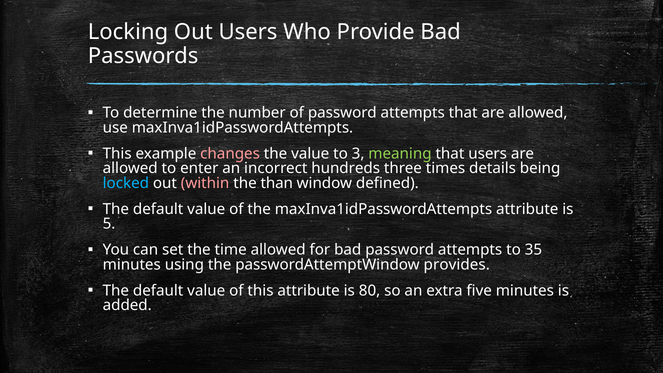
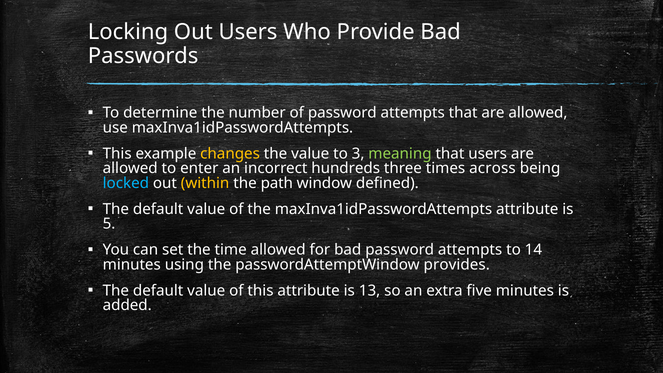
changes colour: pink -> yellow (230, 154)
details: details -> across (492, 168)
within colour: pink -> yellow (205, 183)
than: than -> path (277, 183)
35: 35 -> 14 (533, 250)
80: 80 -> 13 (370, 291)
